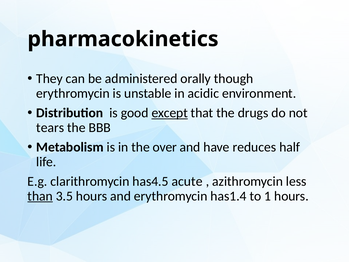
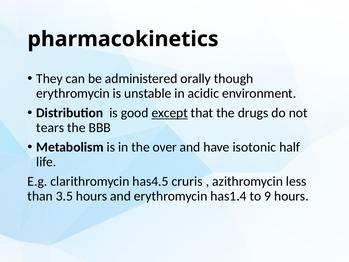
reduces: reduces -> isotonic (254, 147)
acute: acute -> cruris (187, 181)
than underline: present -> none (40, 196)
1: 1 -> 9 (268, 196)
